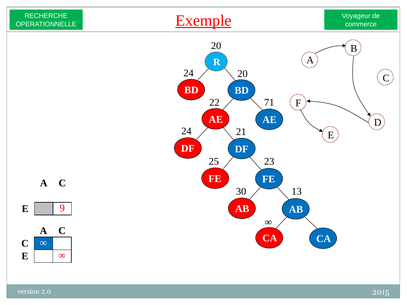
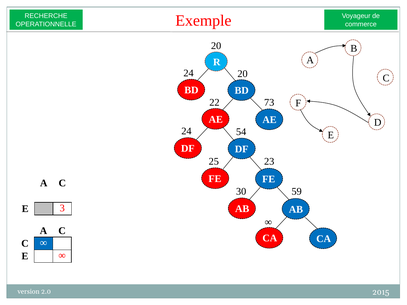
Exemple underline: present -> none (203, 21)
71: 71 -> 73 (269, 103)
21: 21 -> 54 (241, 132)
13: 13 -> 59 (297, 192)
9: 9 -> 3 (62, 208)
